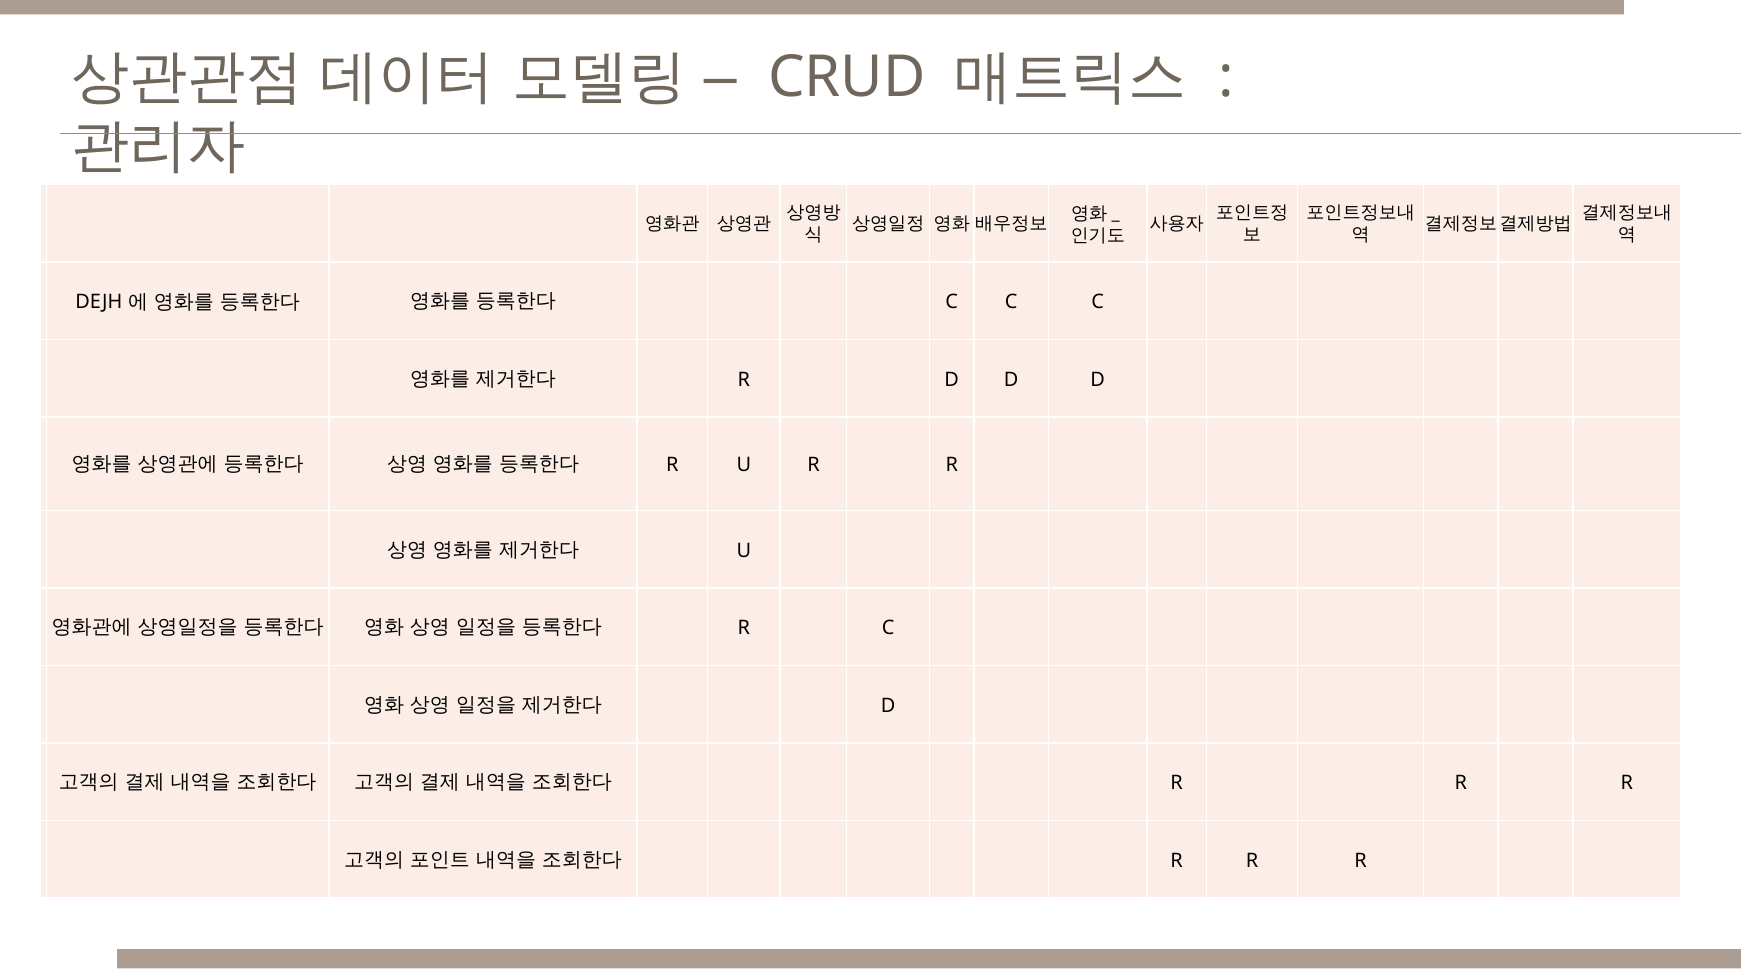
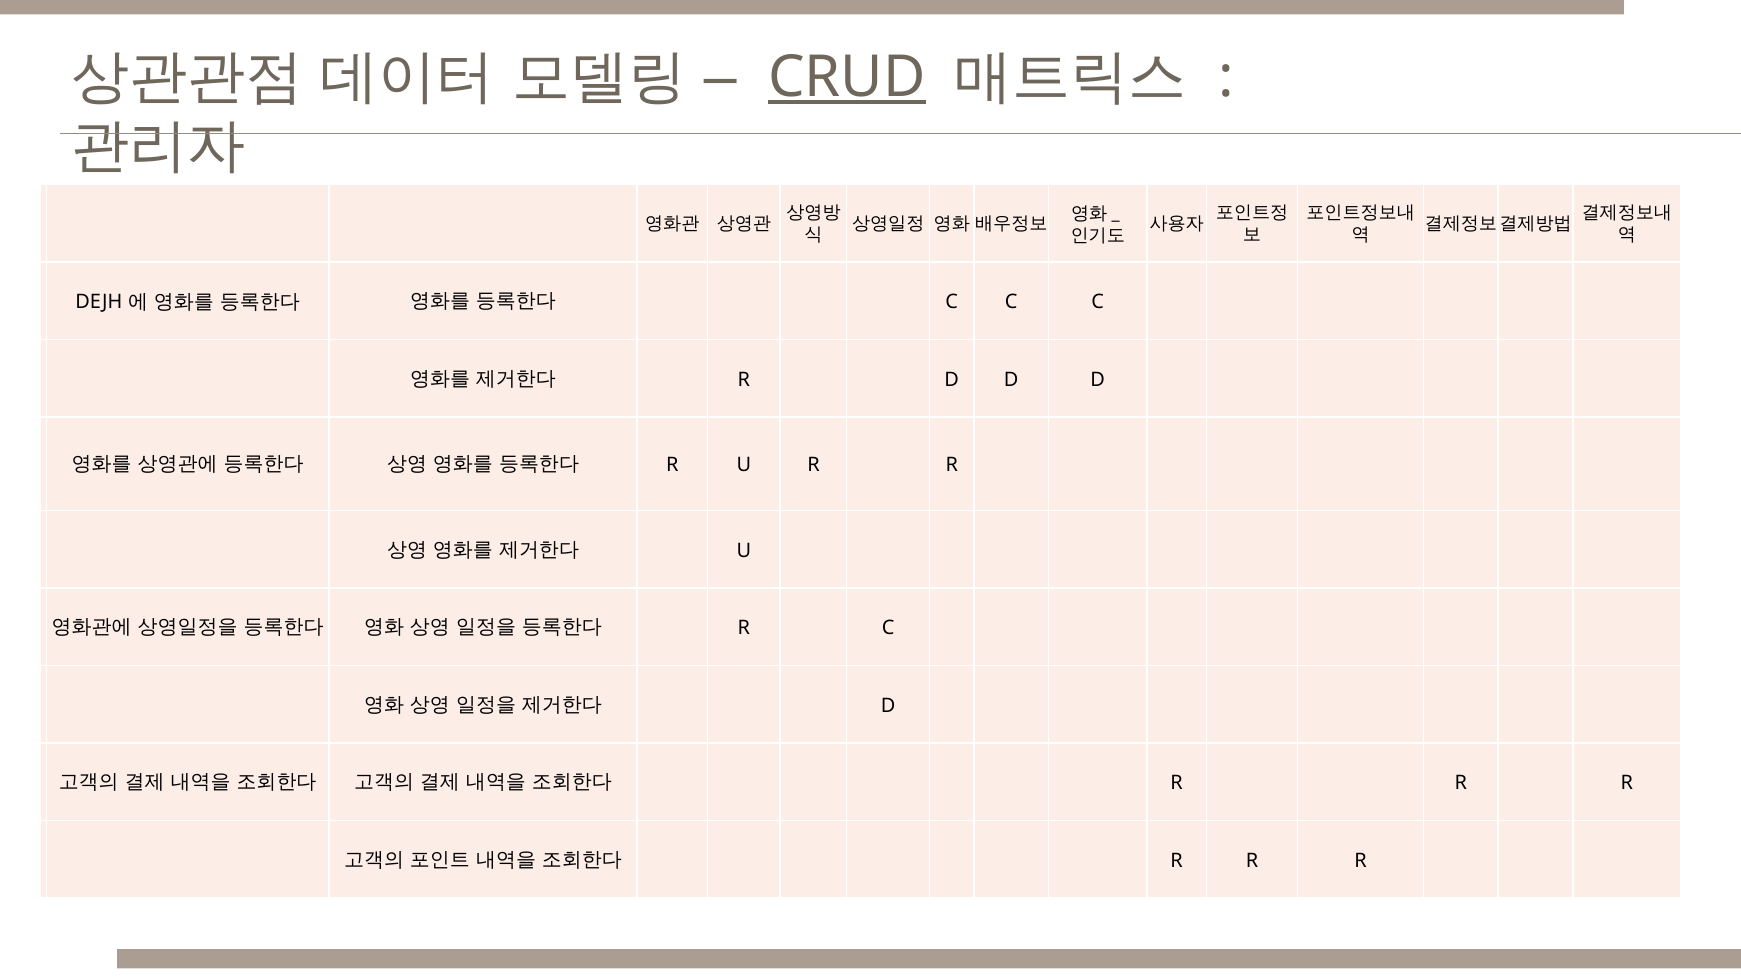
CRUD underline: none -> present (847, 77)
